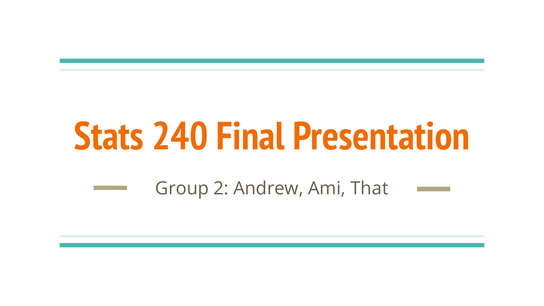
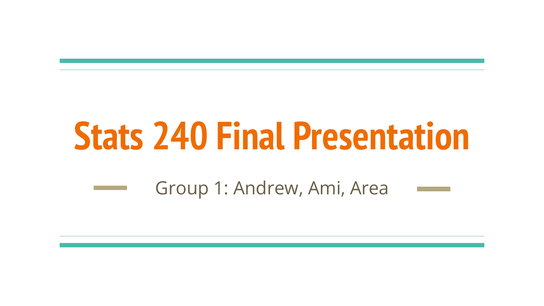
2: 2 -> 1 (221, 188)
That: That -> Area (370, 188)
